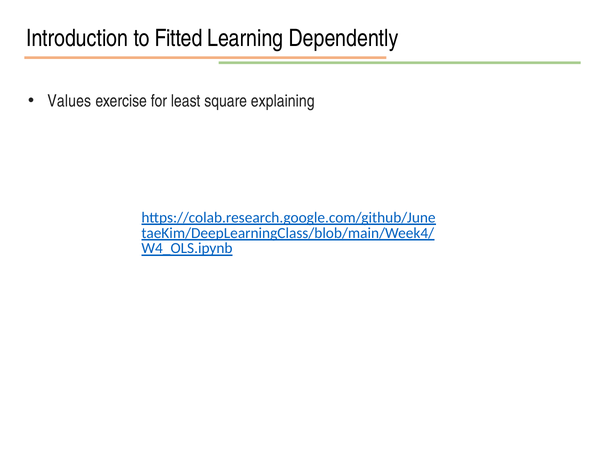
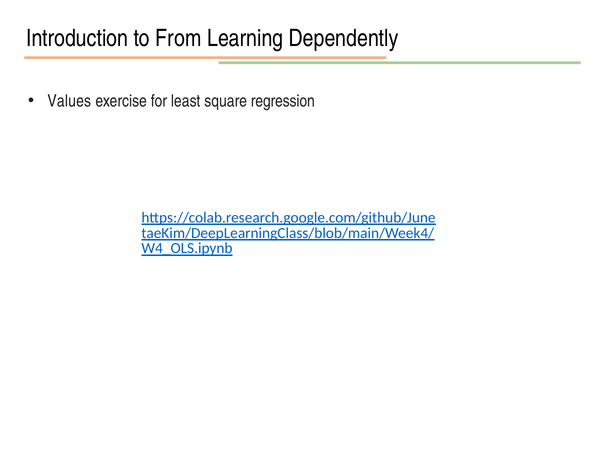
Fitted: Fitted -> From (178, 38)
explaining: explaining -> regression (283, 101)
